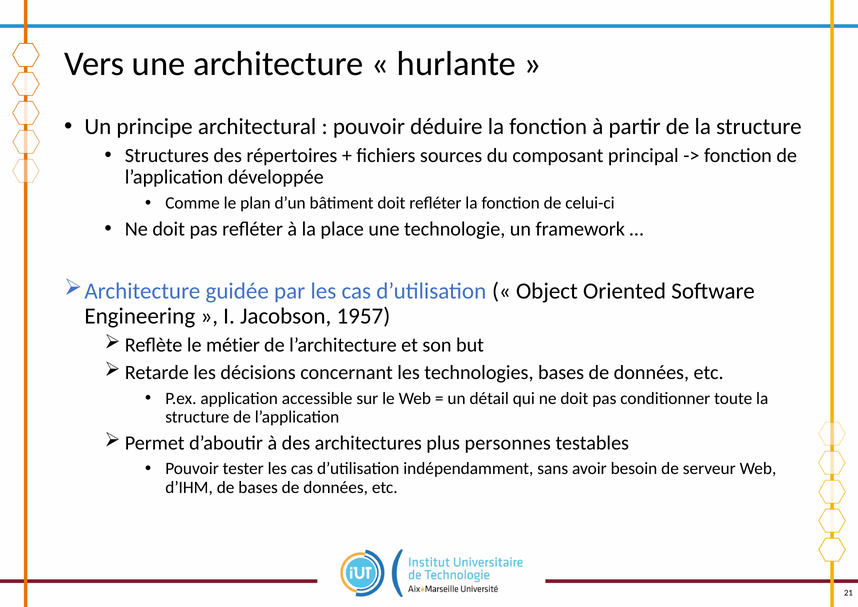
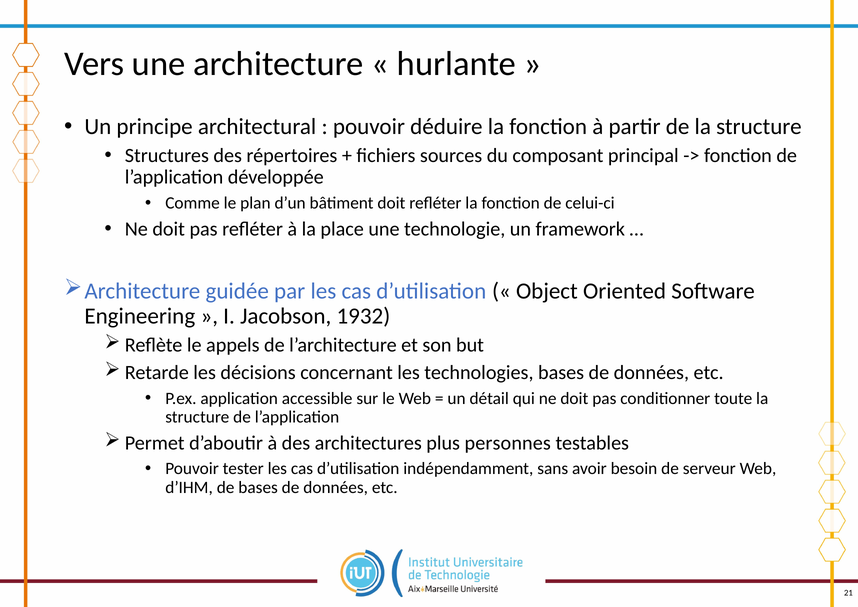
1957: 1957 -> 1932 (363, 316)
métier: métier -> appels (233, 345)
